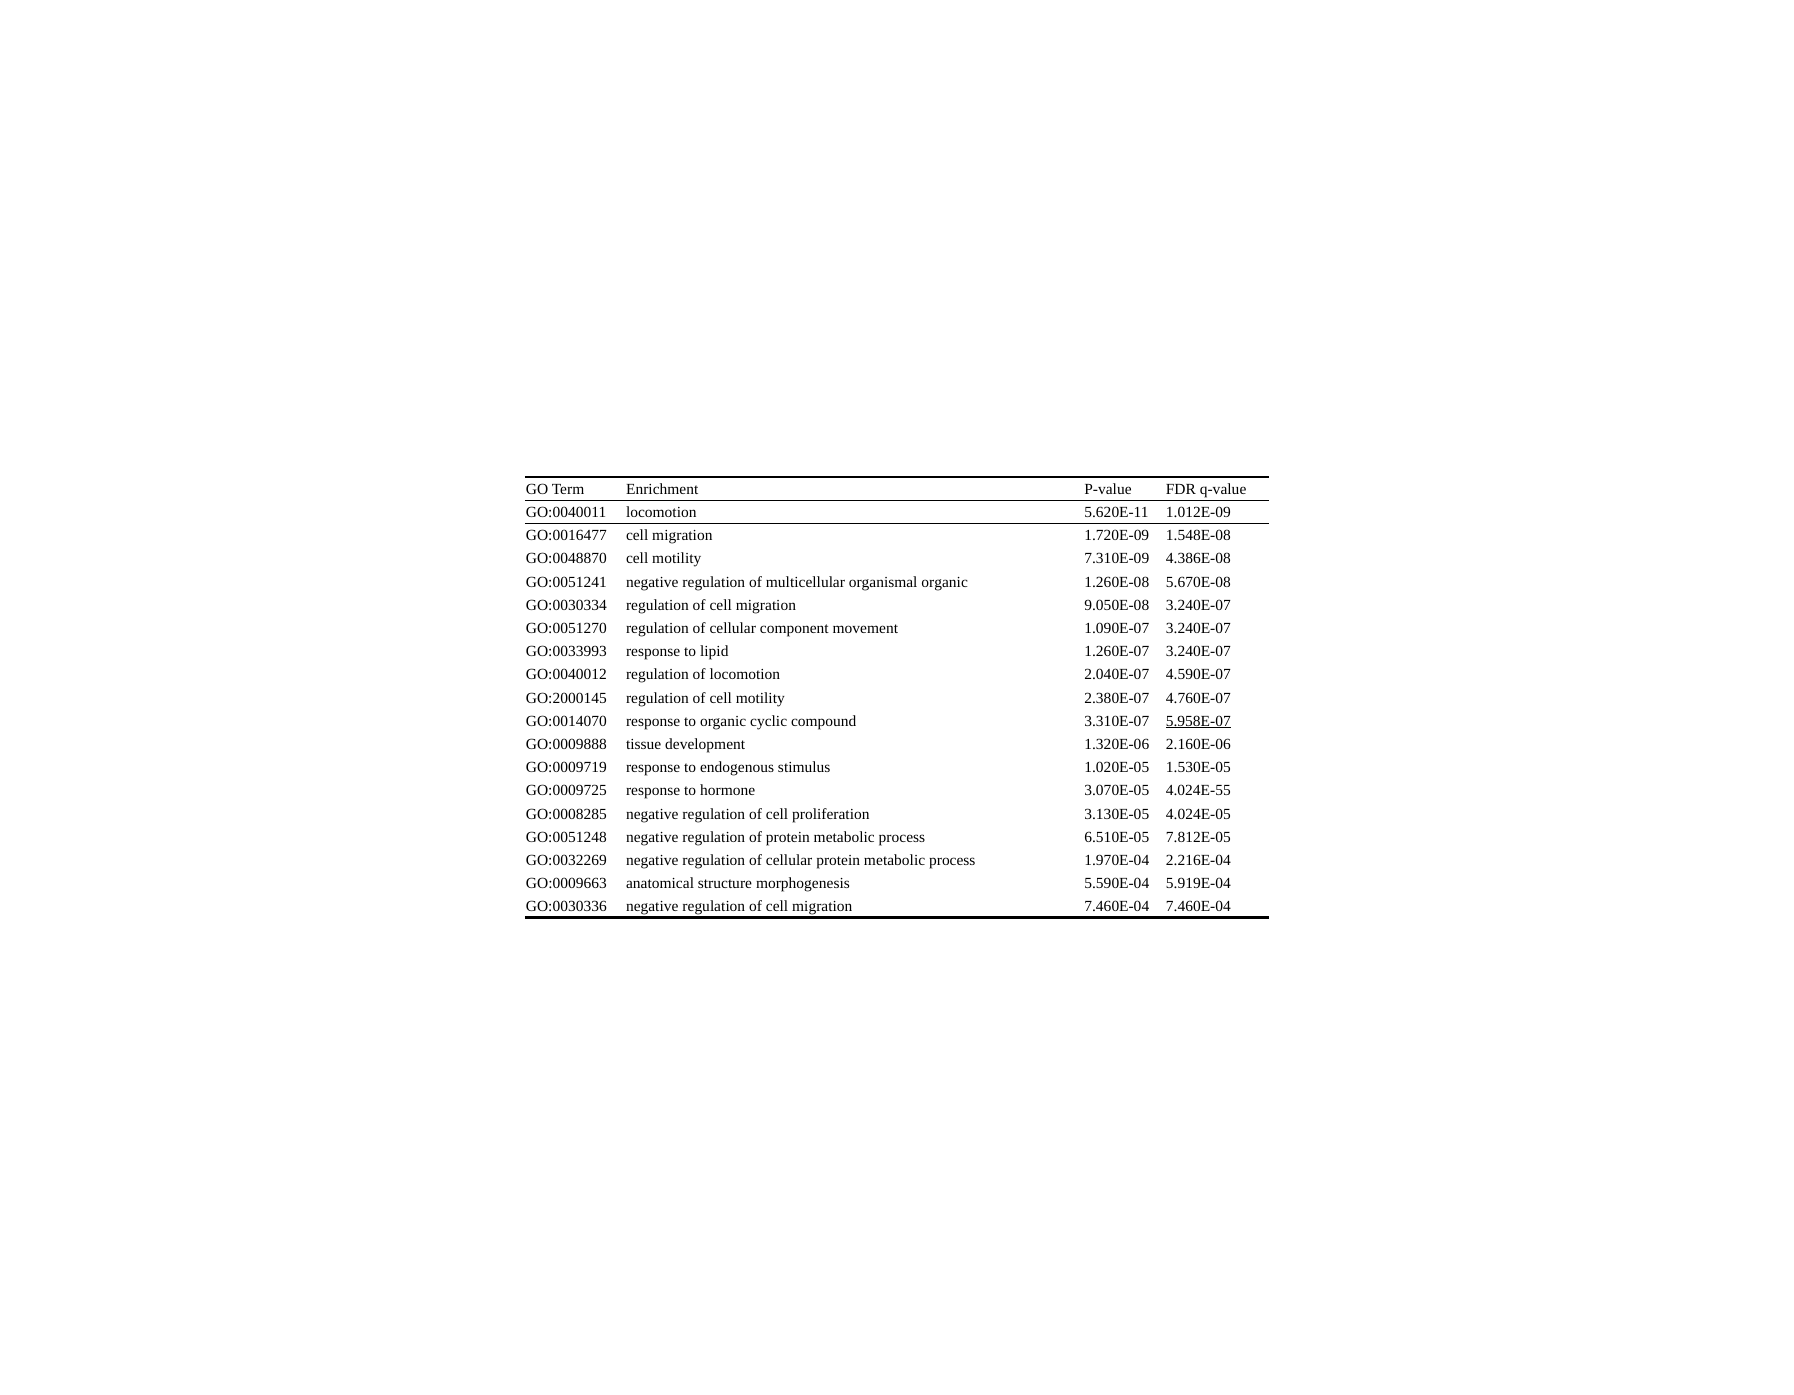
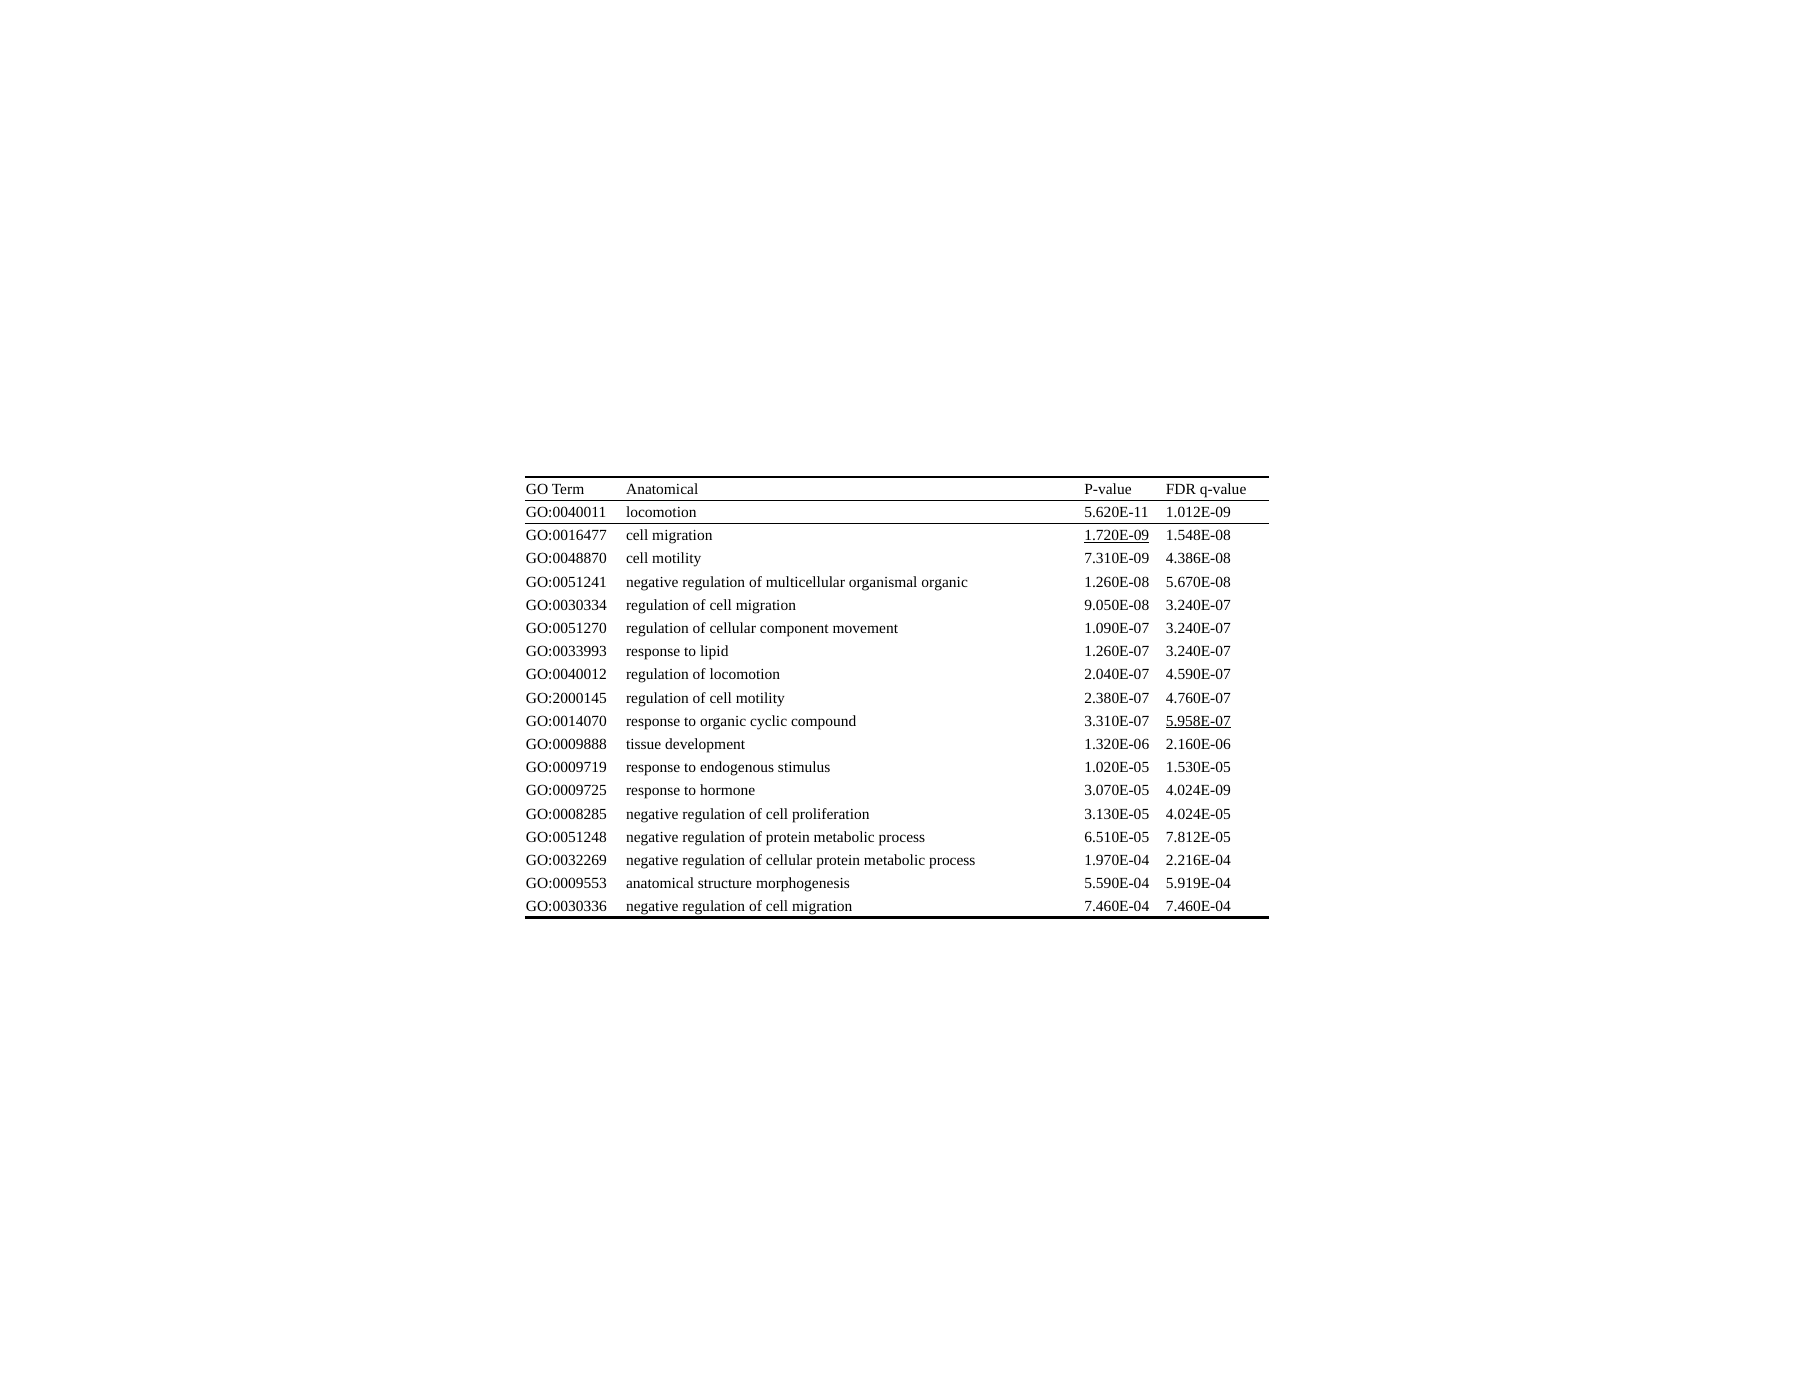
Term Enrichment: Enrichment -> Anatomical (662, 489)
1.720E-09 underline: none -> present (1117, 536)
4.024E-55: 4.024E-55 -> 4.024E-09 (1198, 791)
GO:0009663: GO:0009663 -> GO:0009553 (566, 884)
